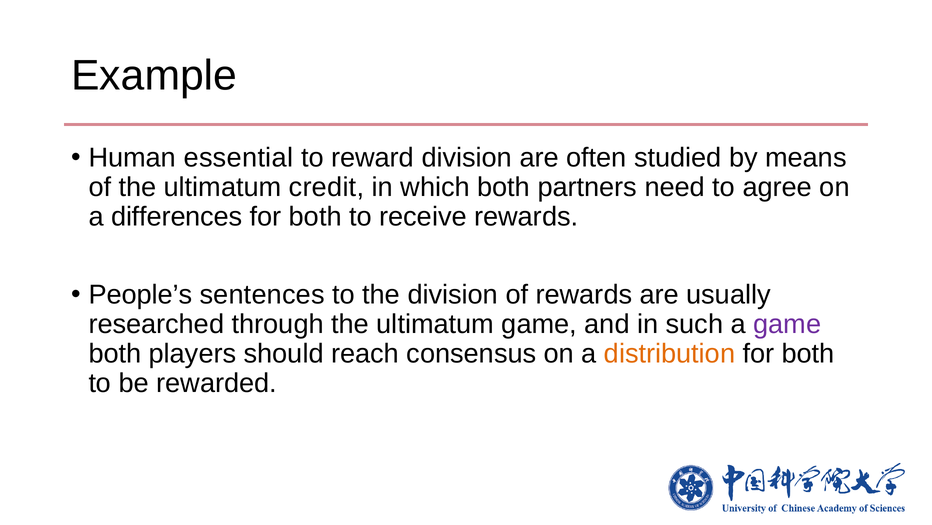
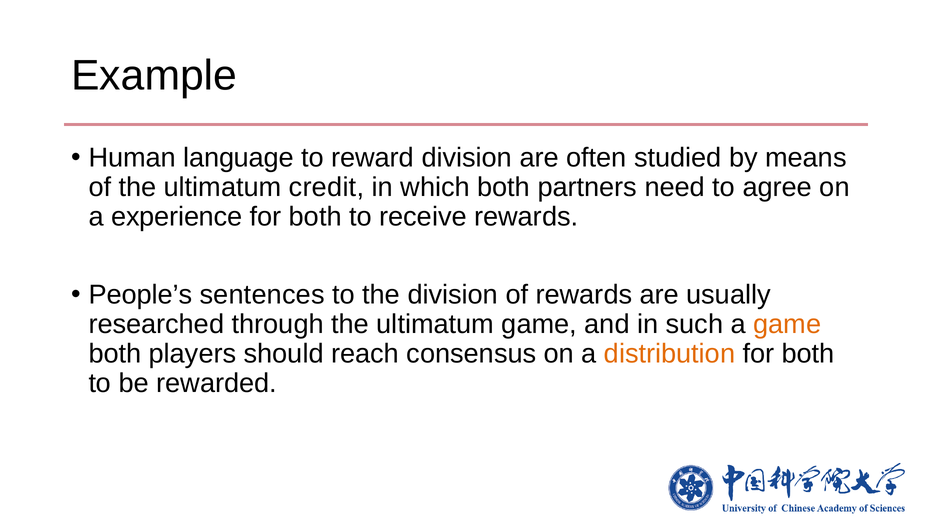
essential: essential -> language (239, 158)
differences: differences -> experience (177, 216)
game colour: purple -> orange (787, 324)
